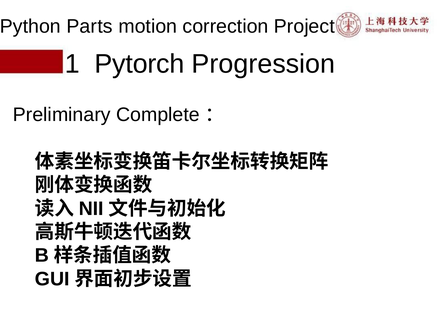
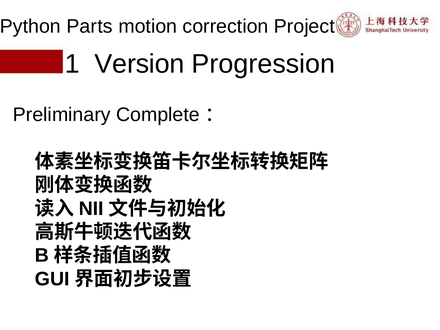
Pytorch: Pytorch -> Version (139, 64)
